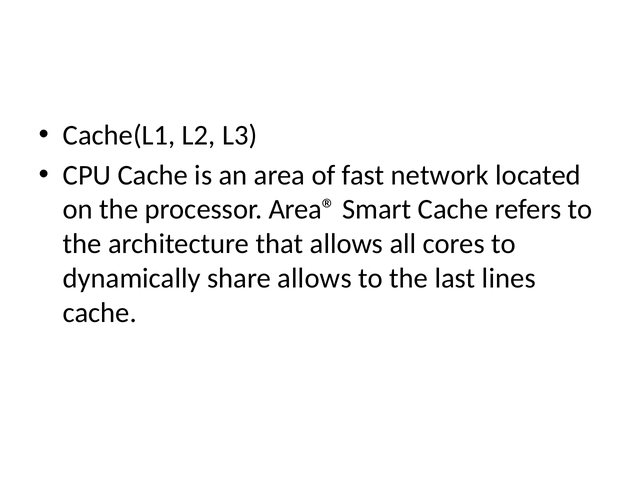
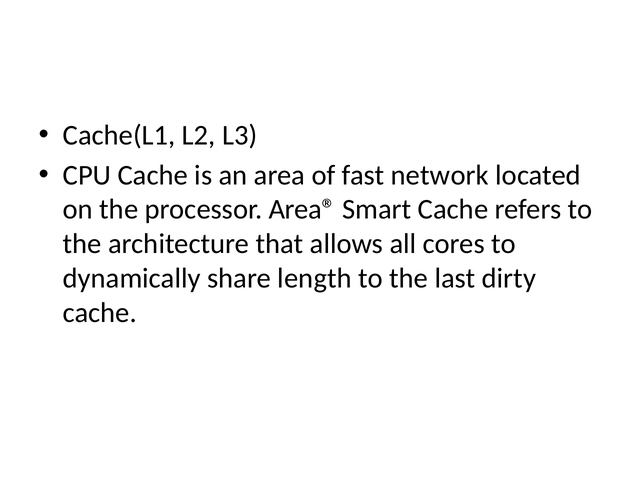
share allows: allows -> length (315, 278)
lines: lines -> dirty (509, 278)
